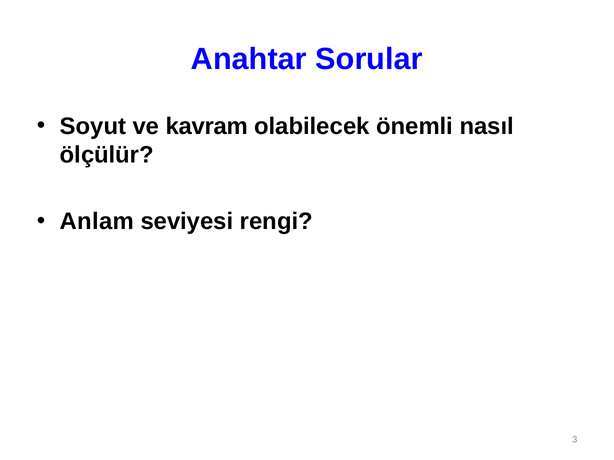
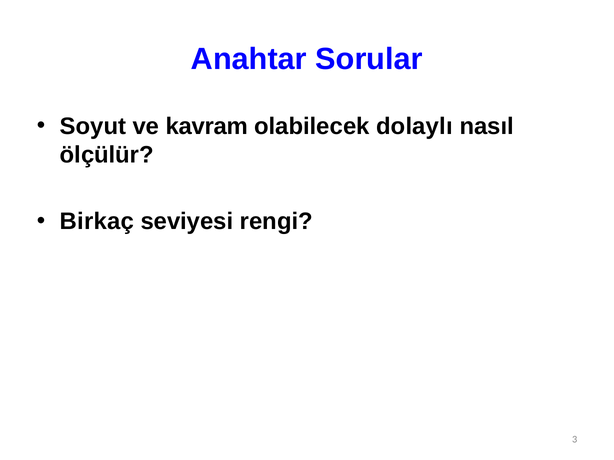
önemli: önemli -> dolaylı (414, 126)
Anlam: Anlam -> Birkaç (97, 222)
